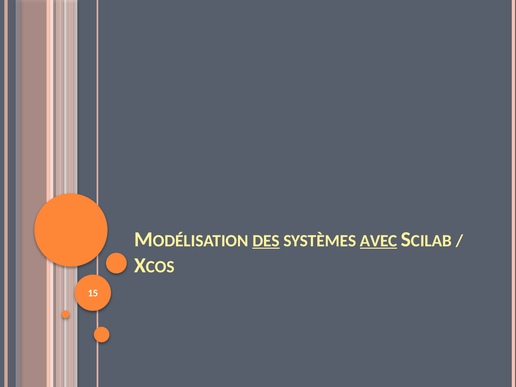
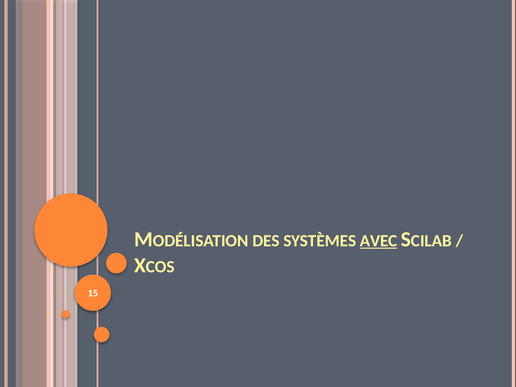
DES underline: present -> none (266, 241)
